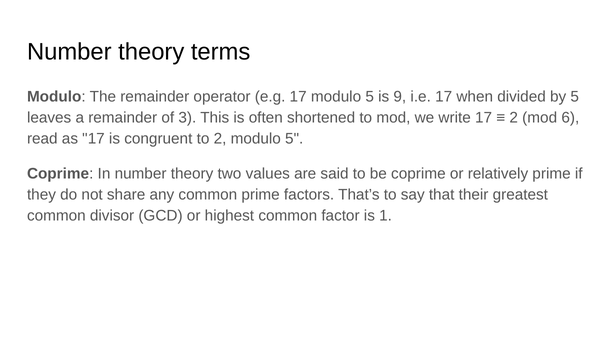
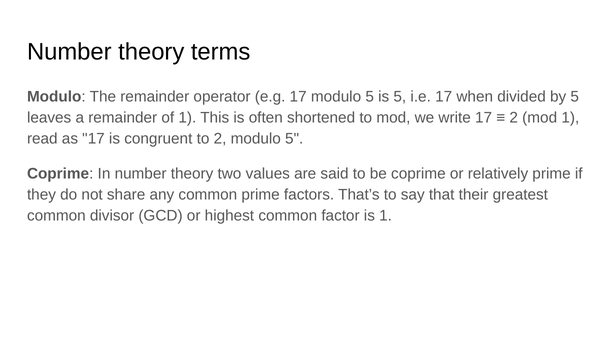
is 9: 9 -> 5 (400, 96)
of 3: 3 -> 1 (187, 118)
mod 6: 6 -> 1 (570, 118)
